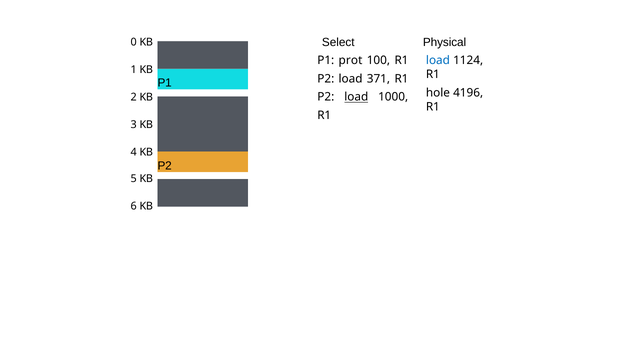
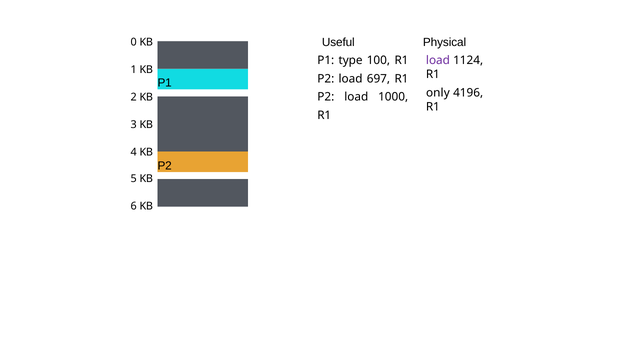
Select: Select -> Useful (338, 42)
prot: prot -> type (351, 60)
load colour: blue -> purple (438, 60)
371: 371 -> 697 (378, 79)
hole: hole -> only (438, 93)
load underline: present -> none (356, 97)
